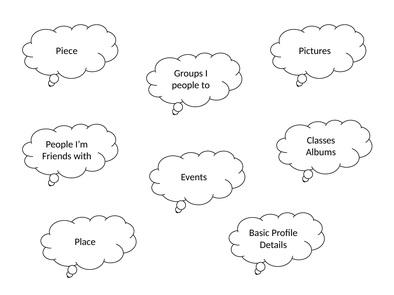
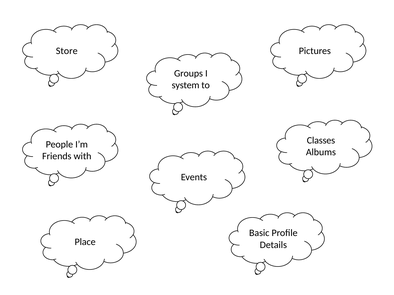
Piece: Piece -> Store (67, 51)
people: people -> system (186, 85)
